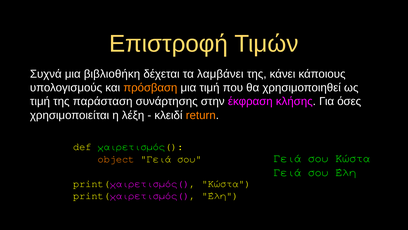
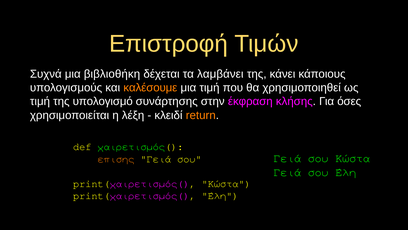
πρόσβαση: πρόσβαση -> καλέσουμε (150, 88)
παράσταση: παράσταση -> υπολογισμό (103, 101)
object: object -> επίσης (116, 159)
